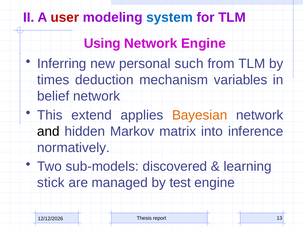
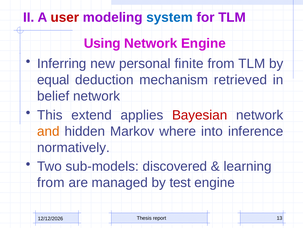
such: such -> finite (189, 64)
times: times -> equal (53, 80)
variables: variables -> retrieved (241, 80)
Bayesian colour: orange -> red (200, 115)
and colour: black -> orange (48, 131)
matrix: matrix -> where (178, 131)
stick: stick -> from (51, 182)
